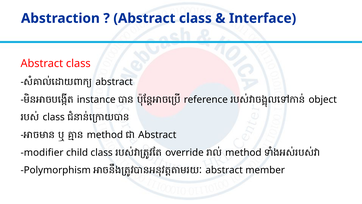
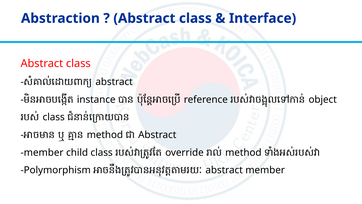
modifier: modifier -> member (42, 152)
